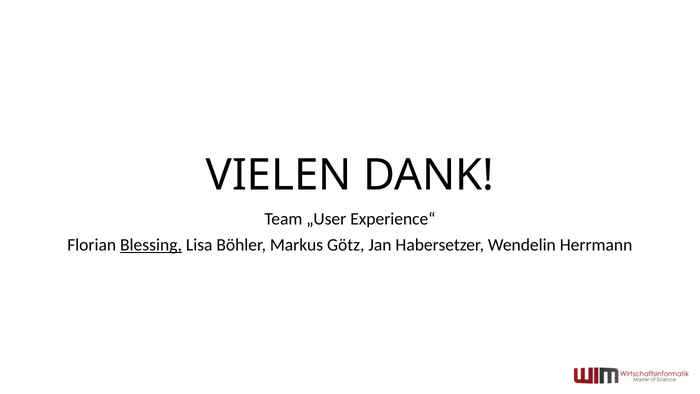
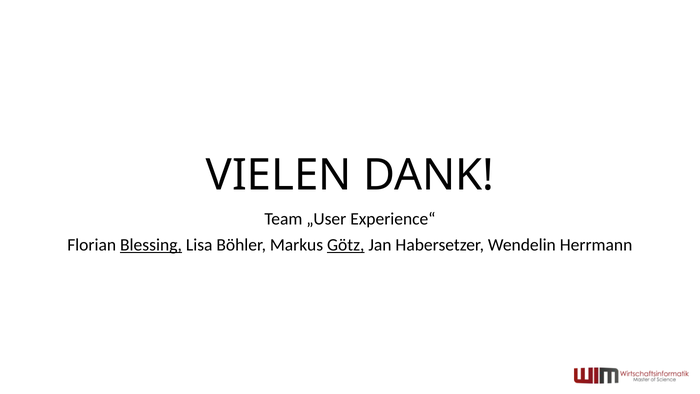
Götz underline: none -> present (346, 245)
